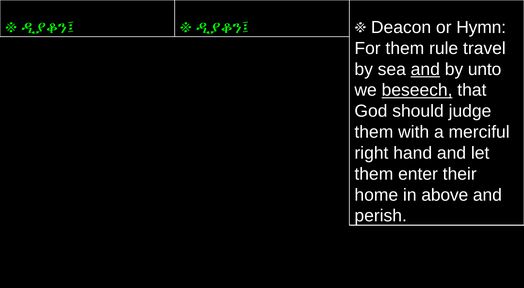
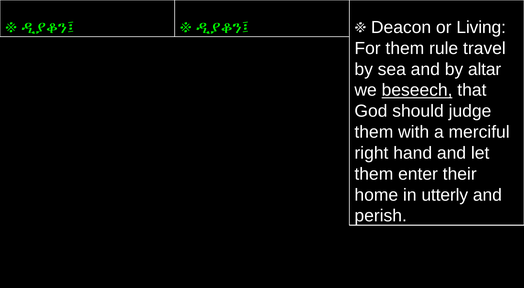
Hymn: Hymn -> Living (481, 27)
and underline: present -> none (425, 69)
unto: unto -> altar (485, 69)
above: above -> utterly (445, 195)
